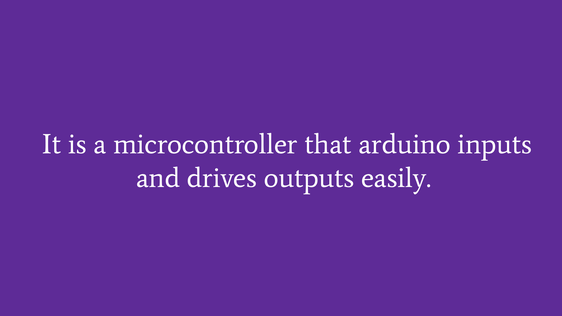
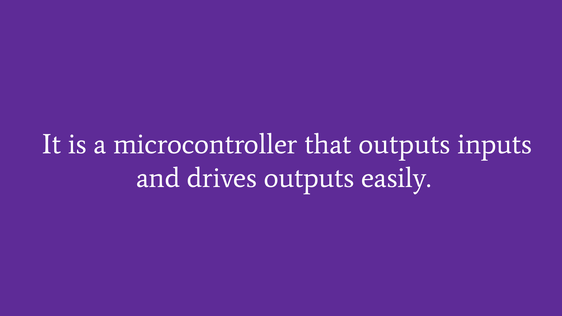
that arduino: arduino -> outputs (404, 144)
